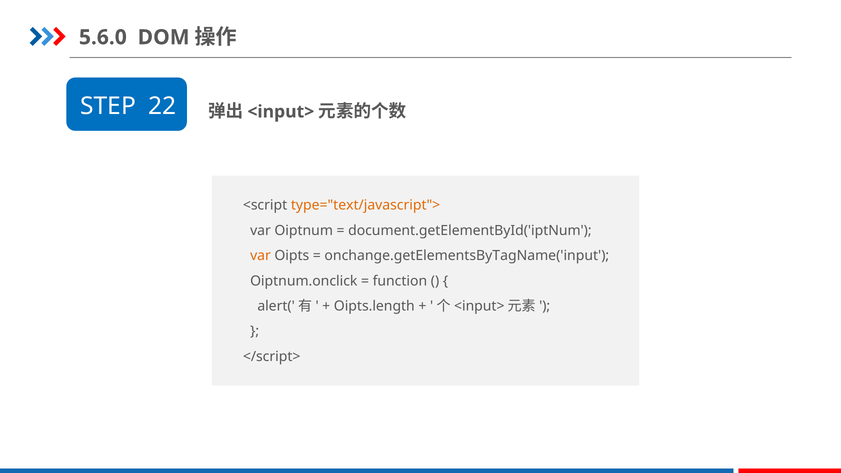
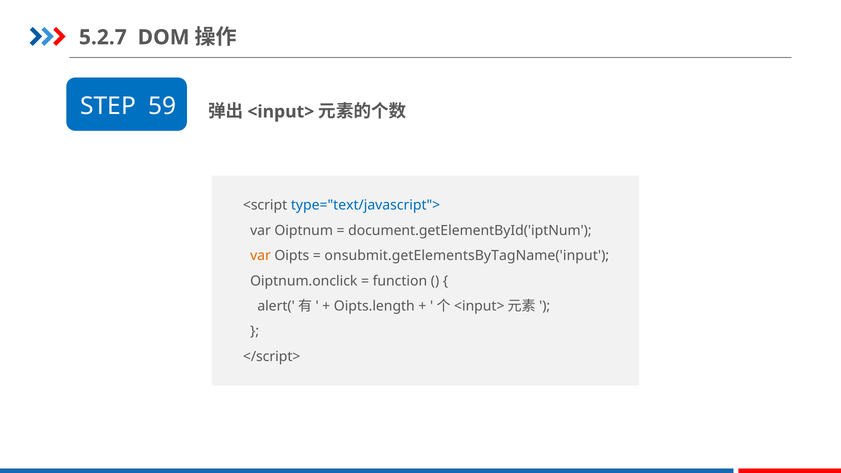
5.6.0: 5.6.0 -> 5.2.7 (103, 37)
22: 22 -> 59 (163, 106)
type="text/javascript"> colour: orange -> blue (366, 205)
onchange.getElementsByTagName('input: onchange.getElementsByTagName('input -> onsubmit.getElementsByTagName('input (467, 256)
